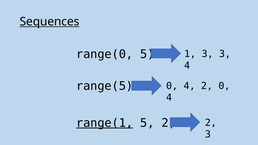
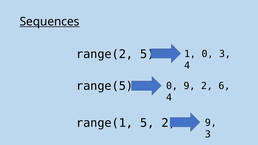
range(0: range(0 -> range(2 (105, 54)
1 3: 3 -> 0 (207, 54)
4: 4 -> 9 (189, 86)
2 0: 0 -> 6 (224, 86)
range(1 underline: present -> none (105, 123)
2: 2 -> 9 (211, 123)
